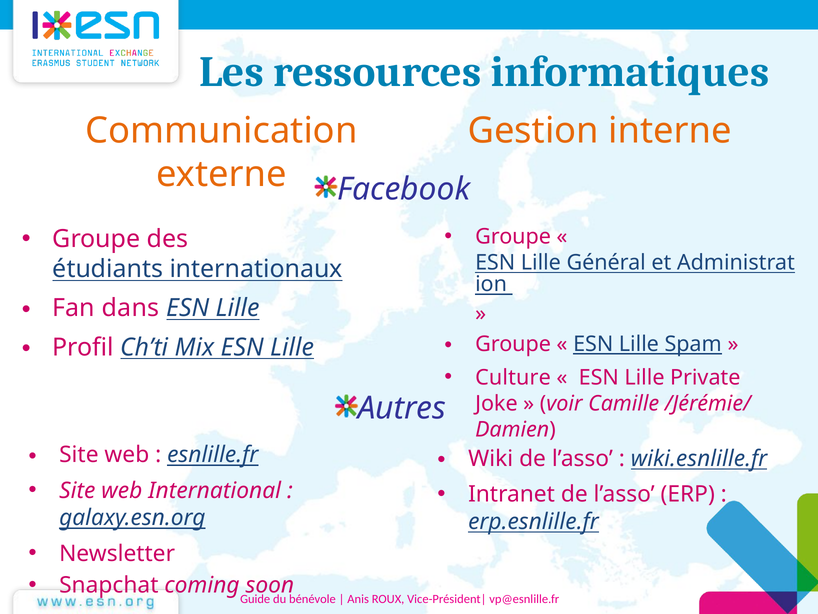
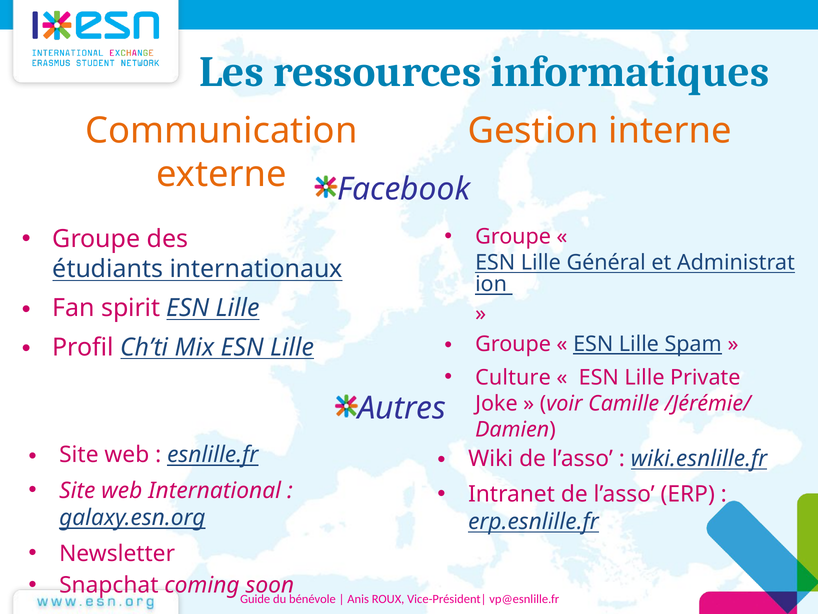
dans: dans -> spirit (131, 308)
